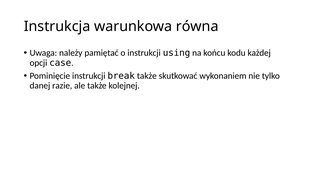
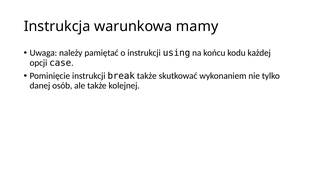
równa: równa -> mamy (197, 26)
razie: razie -> osób (62, 85)
